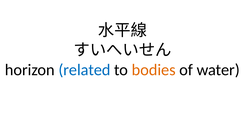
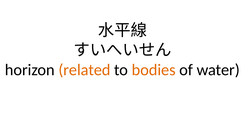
related colour: blue -> orange (84, 70)
